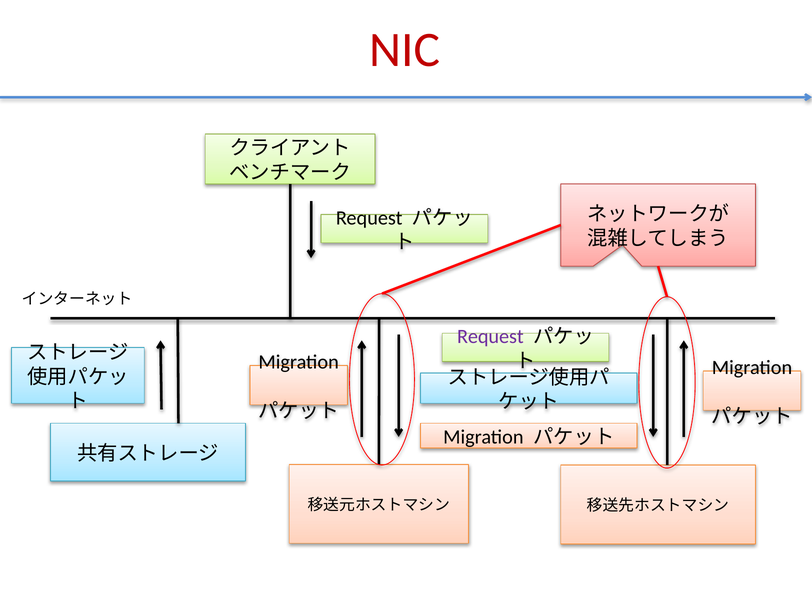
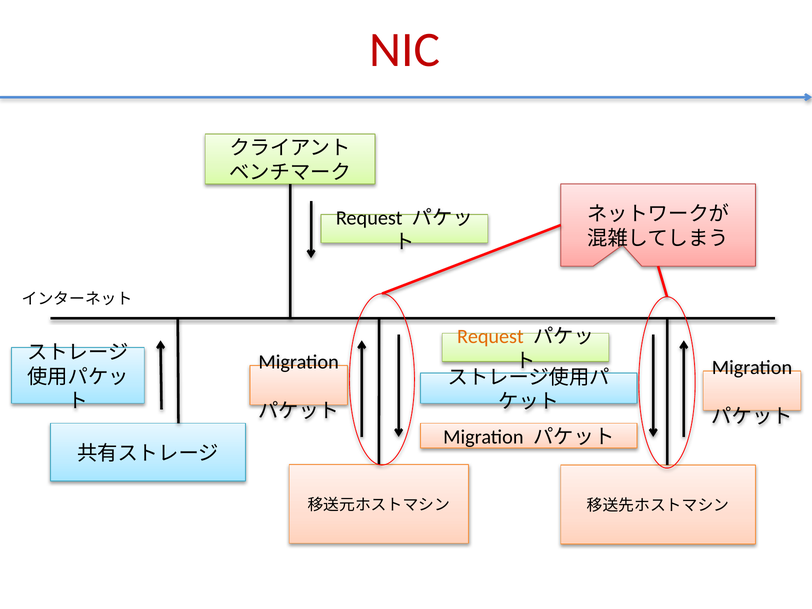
Request colour: purple -> orange (490, 337)
